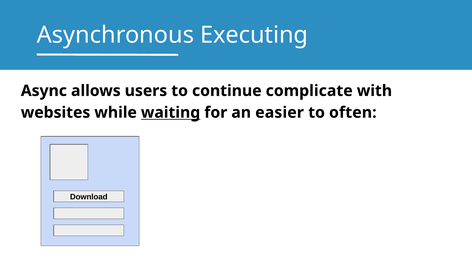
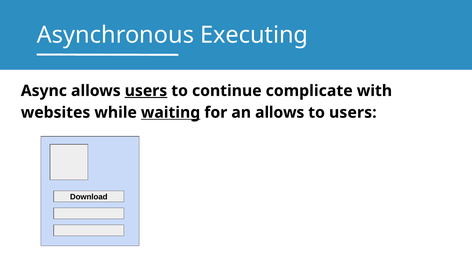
users underline: none -> present (146, 91)
an easier: easier -> allows (280, 112)
to often: often -> users (353, 112)
